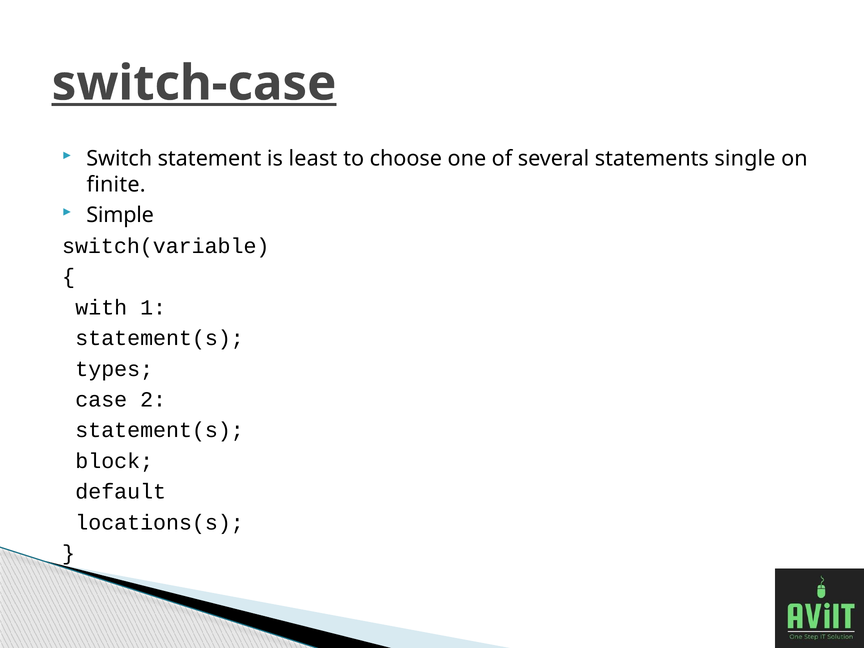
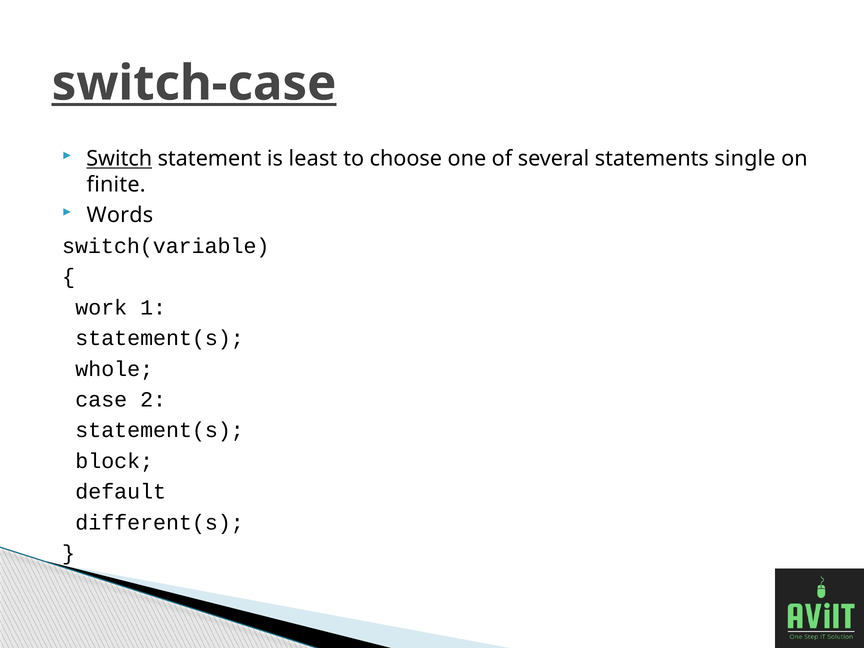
Switch underline: none -> present (119, 159)
Simple: Simple -> Words (120, 215)
with: with -> work (101, 307)
types: types -> whole (114, 369)
locations(s: locations(s -> different(s (160, 522)
